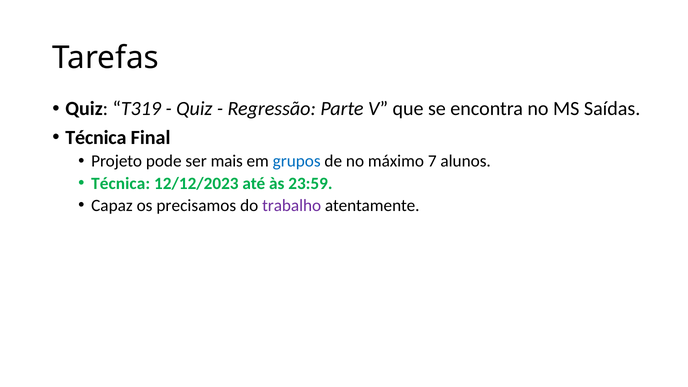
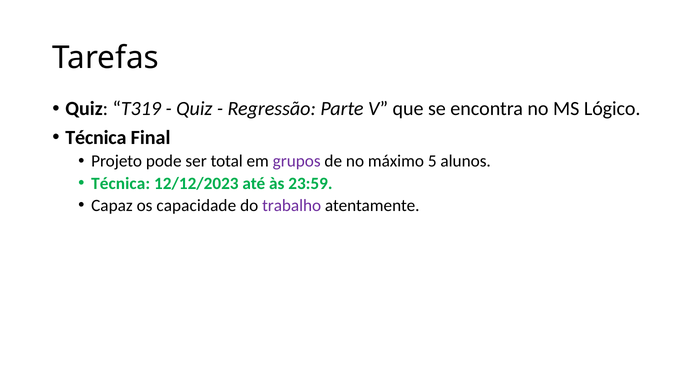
Saídas: Saídas -> Lógico (612, 109)
mais: mais -> total (227, 161)
grupos colour: blue -> purple (297, 161)
7: 7 -> 5 (432, 161)
precisamos: precisamos -> capacidade (196, 205)
